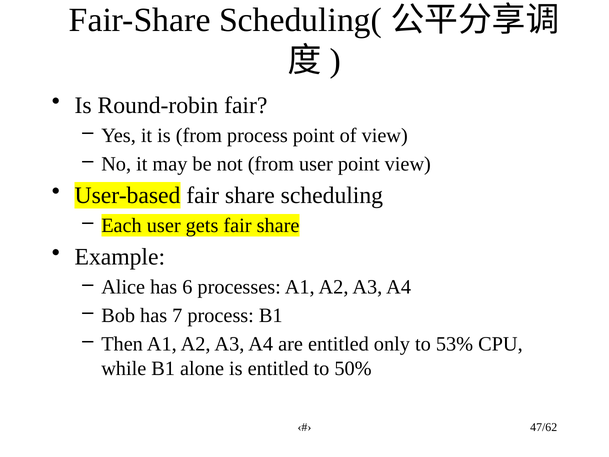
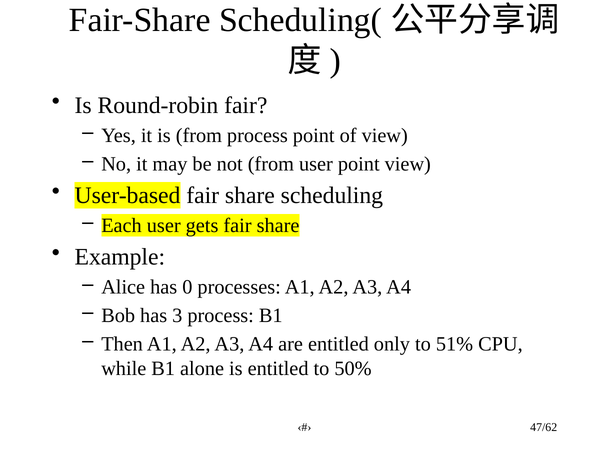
6: 6 -> 0 (187, 287)
7: 7 -> 3 (177, 315)
53%: 53% -> 51% (454, 344)
